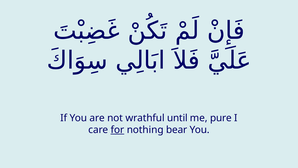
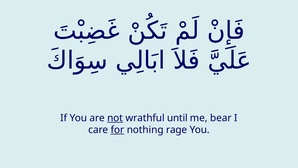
not underline: none -> present (115, 118)
pure: pure -> bear (221, 118)
bear: bear -> rage (177, 130)
